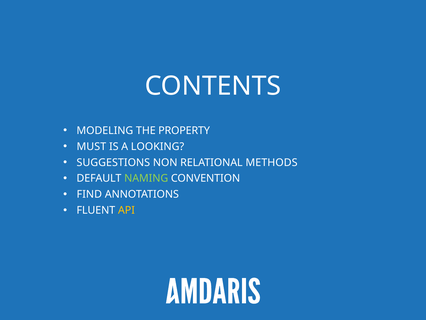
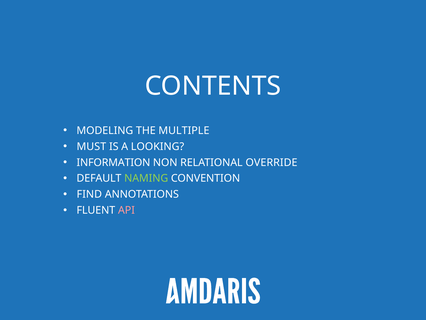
PROPERTY: PROPERTY -> MULTIPLE (184, 130)
SUGGESTIONS: SUGGESTIONS -> INFORMATION (113, 162)
METHODS: METHODS -> OVERRIDE (272, 162)
API colour: yellow -> pink (126, 210)
